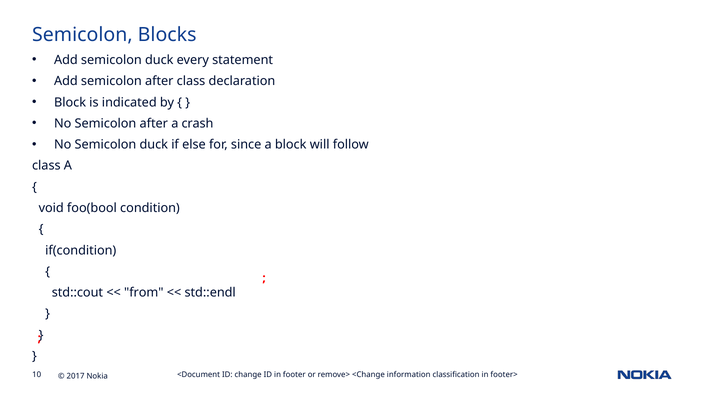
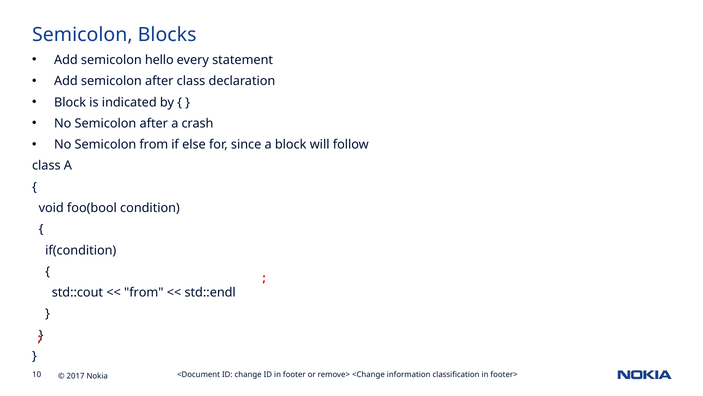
Add semicolon duck: duck -> hello (159, 60)
No Semicolon duck: duck -> from (154, 144)
